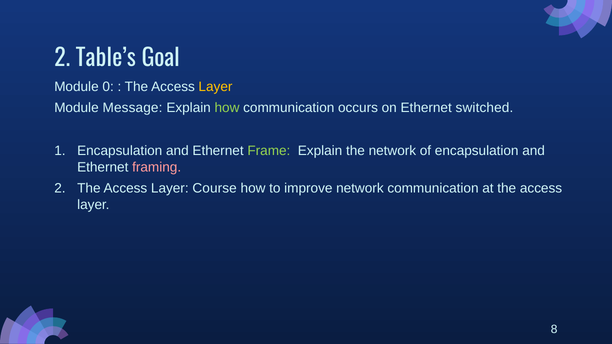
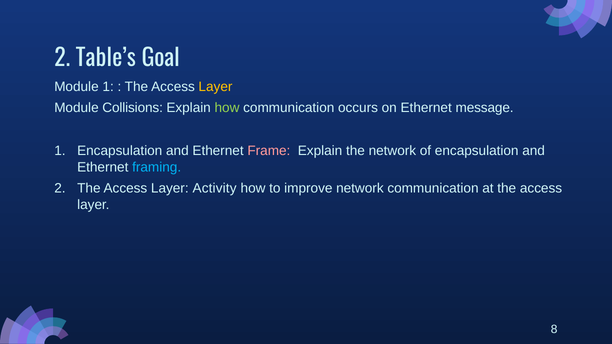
Module 0: 0 -> 1 (108, 87)
Message: Message -> Collisions (133, 108)
switched: switched -> message (485, 108)
Frame colour: light green -> pink (269, 151)
framing colour: pink -> light blue (157, 167)
Course: Course -> Activity (215, 189)
